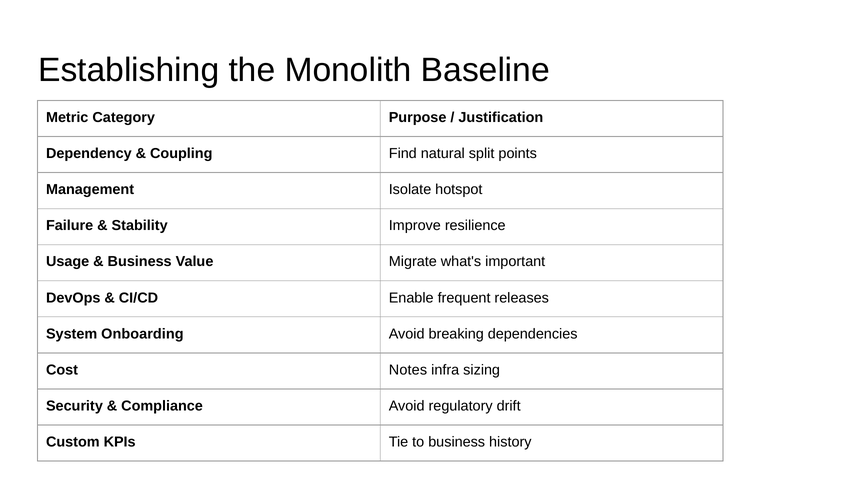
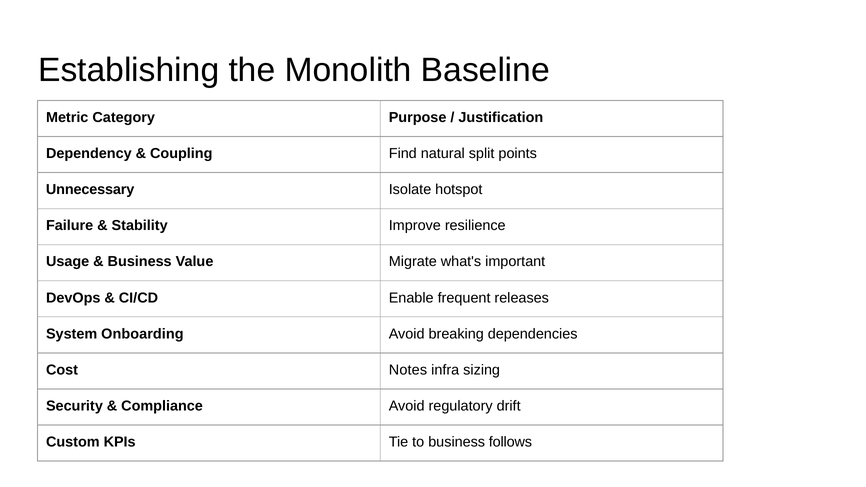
Management: Management -> Unnecessary (90, 190)
history: history -> follows (510, 442)
